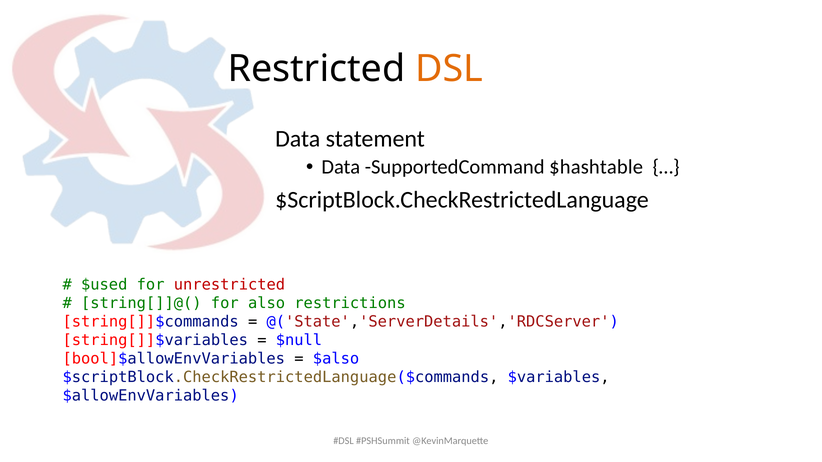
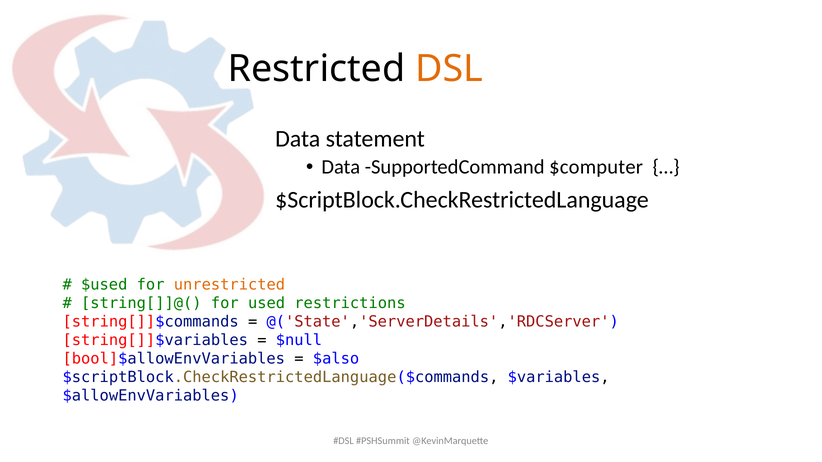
$hashtable: $hashtable -> $computer (596, 167)
unrestricted colour: red -> orange (229, 285)
also: also -> used (267, 303)
